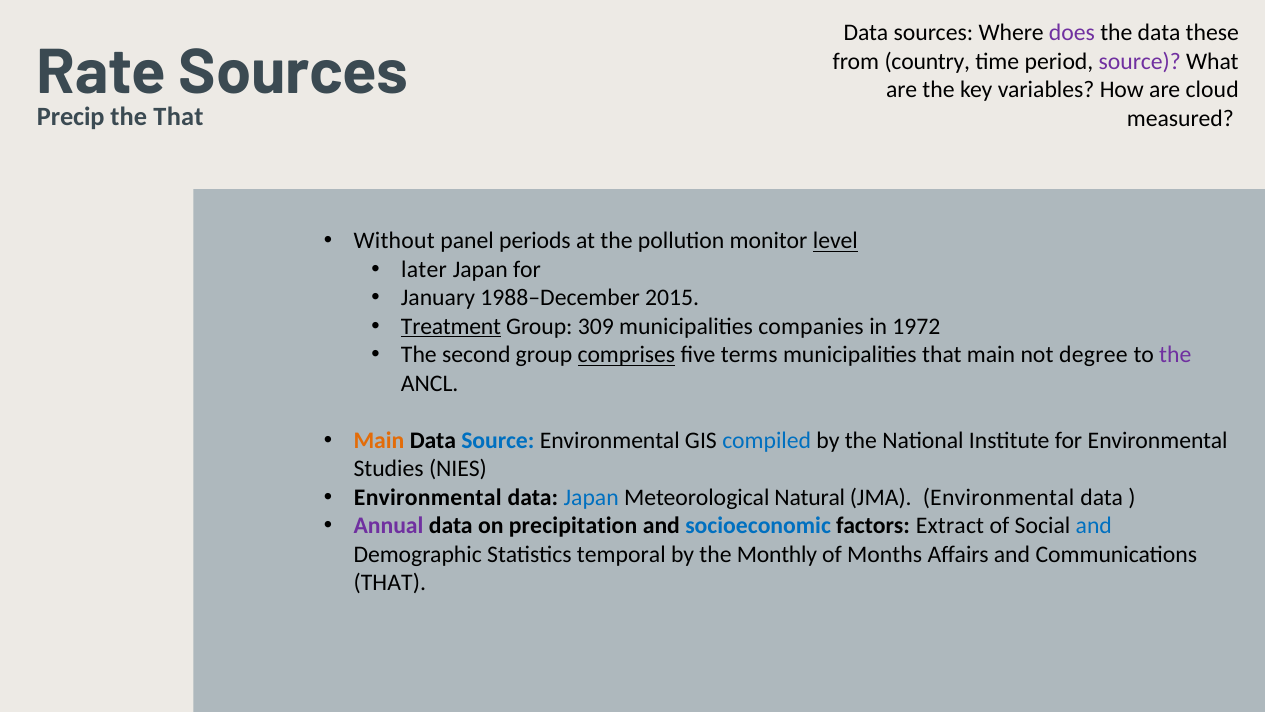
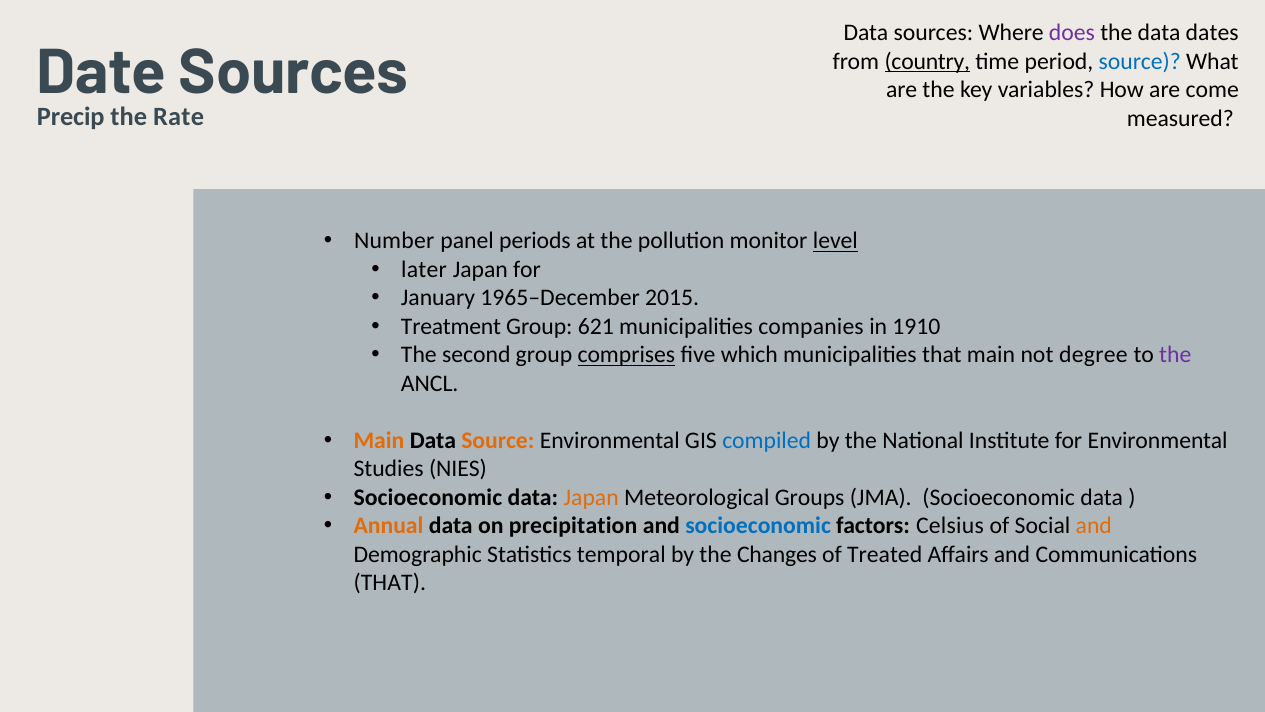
these: these -> dates (1212, 33)
Rate: Rate -> Date (102, 72)
country underline: none -> present (927, 61)
source colour: purple -> blue (1140, 61)
cloud: cloud -> come (1212, 90)
the That: That -> Rate (179, 116)
Without: Without -> Number (394, 241)
1988–December: 1988–December -> 1965–December (560, 298)
Treatment underline: present -> none (451, 326)
309: 309 -> 621 (596, 326)
1972: 1972 -> 1910 (916, 326)
terms: terms -> which (749, 355)
Source colour: blue -> orange (498, 440)
Environmental: Environmental -> Socioeconomic (428, 497)
Japan colour: blue -> orange (591, 497)
Meteorological Natural: Natural -> Groups (810, 497)
JMA Environmental: Environmental -> Socioeconomic (999, 497)
Annual colour: purple -> orange (389, 526)
Extract: Extract -> Celsius (950, 526)
and colour: blue -> orange (1094, 526)
Monthly: Monthly -> Changes (777, 554)
Months: Months -> Treated (885, 554)
